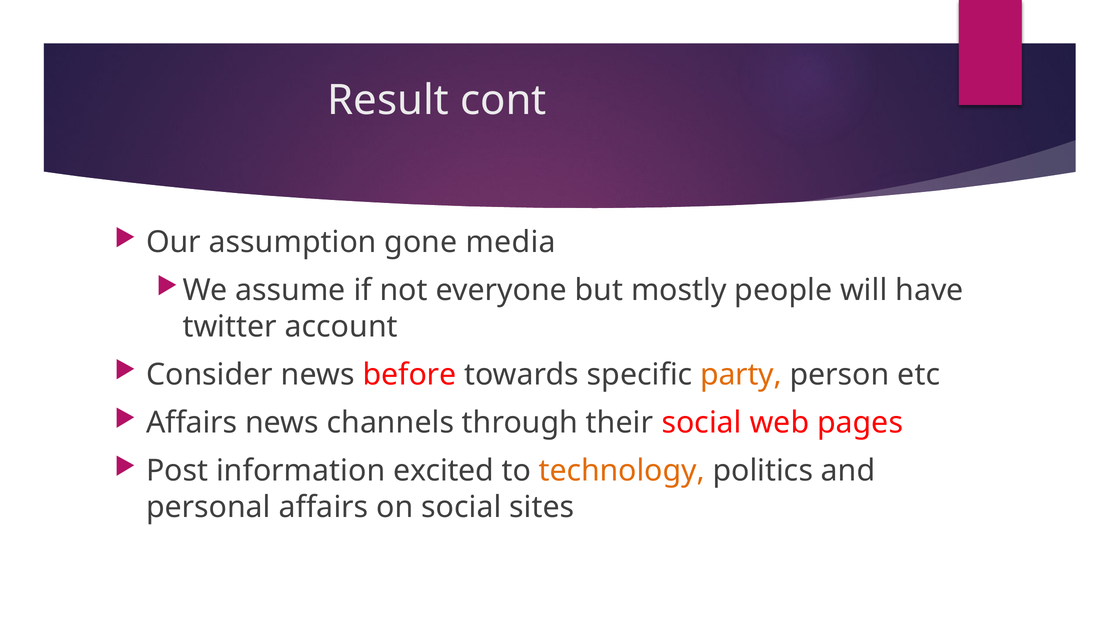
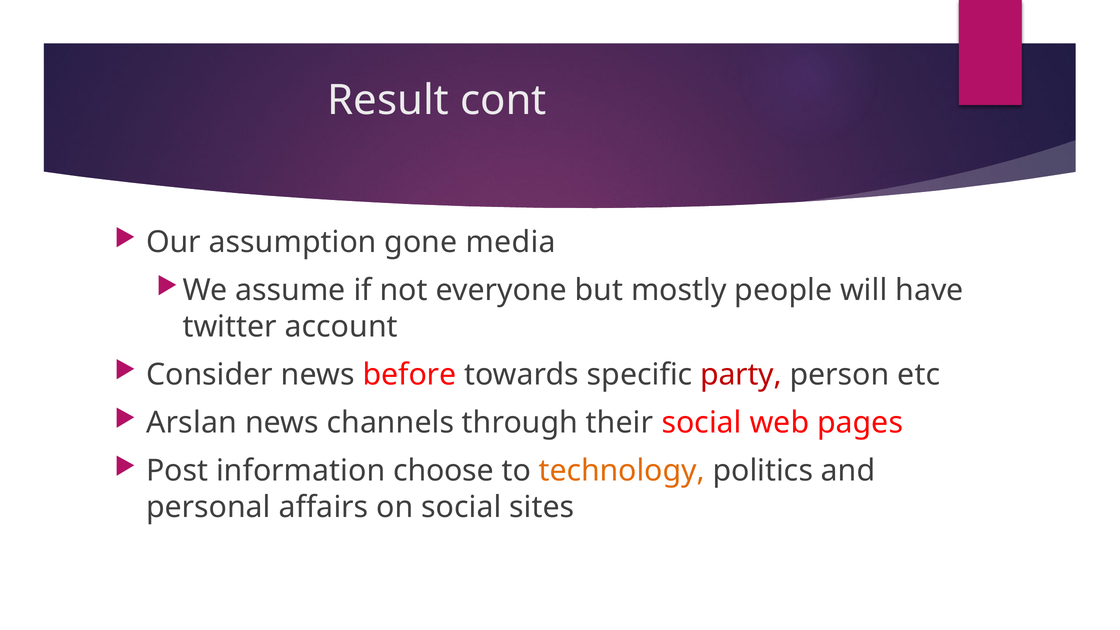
party colour: orange -> red (741, 375)
Affairs: Affairs -> Arslan (192, 423)
excited: excited -> choose (444, 471)
